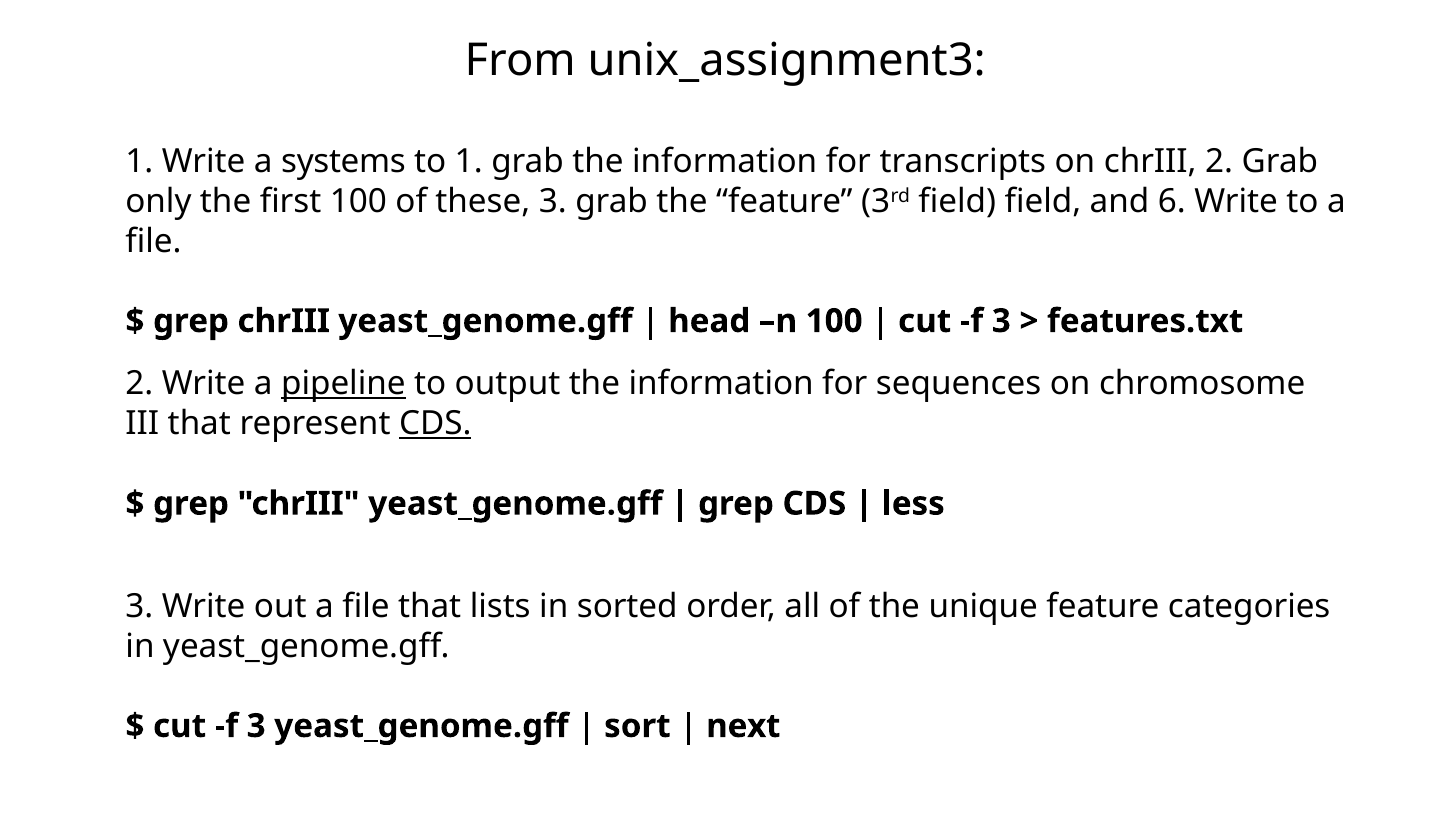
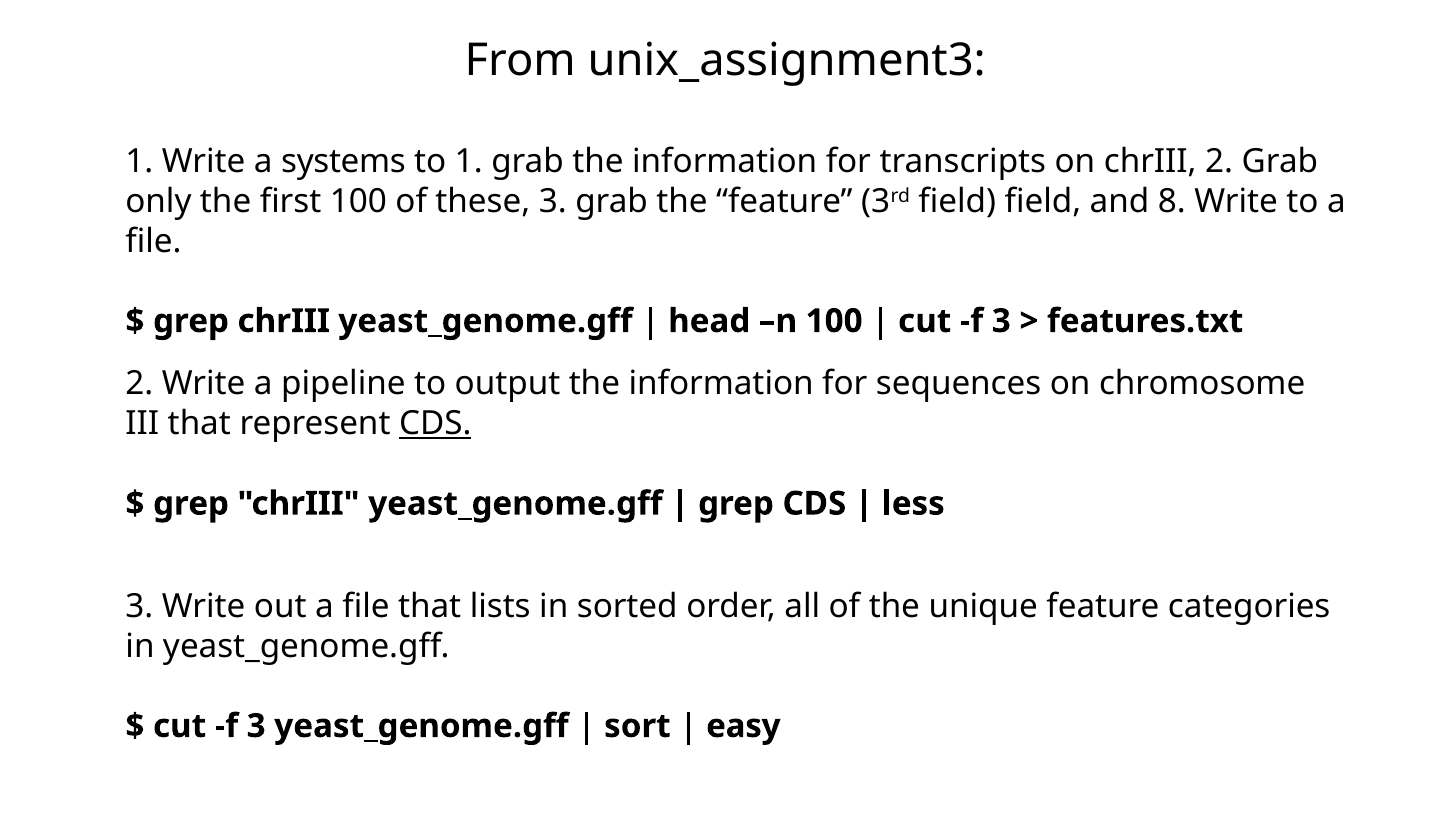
6: 6 -> 8 (1172, 201)
pipeline underline: present -> none (343, 384)
next: next -> easy (743, 726)
